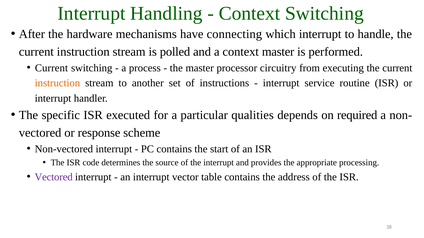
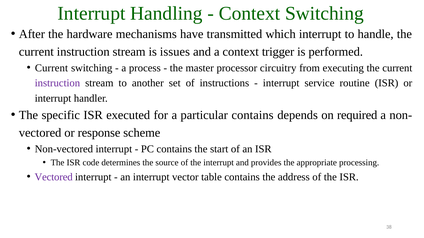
connecting: connecting -> transmitted (234, 34)
polled: polled -> issues (175, 52)
context master: master -> trigger (278, 52)
instruction colour: orange -> purple (57, 83)
particular qualities: qualities -> contains (253, 115)
